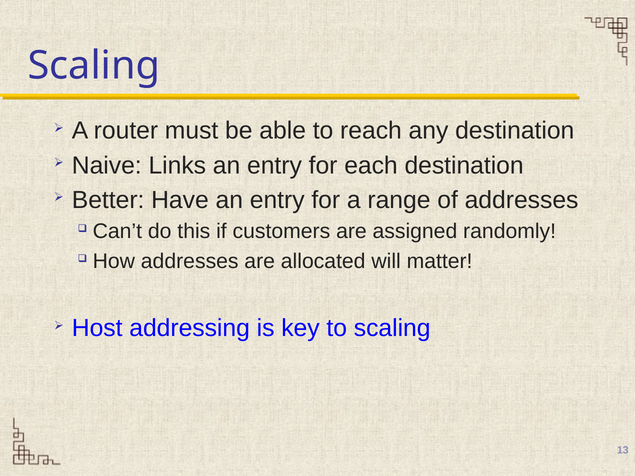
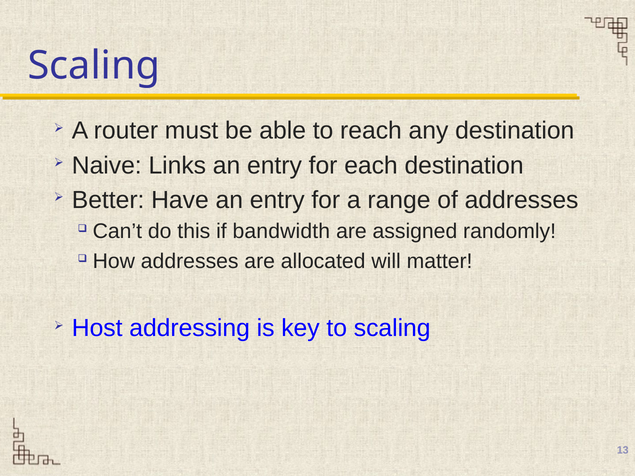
customers: customers -> bandwidth (281, 232)
